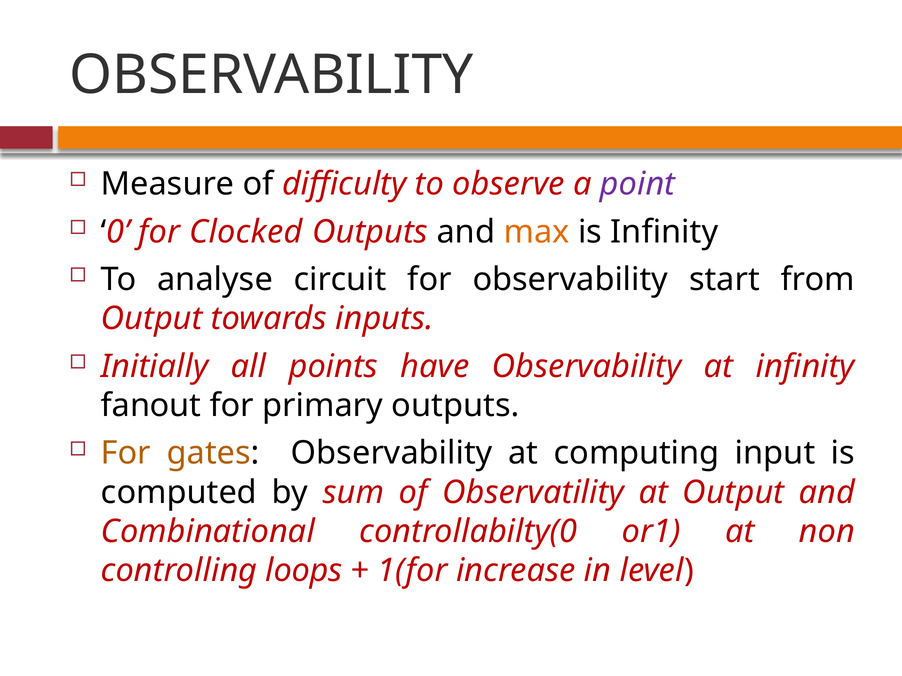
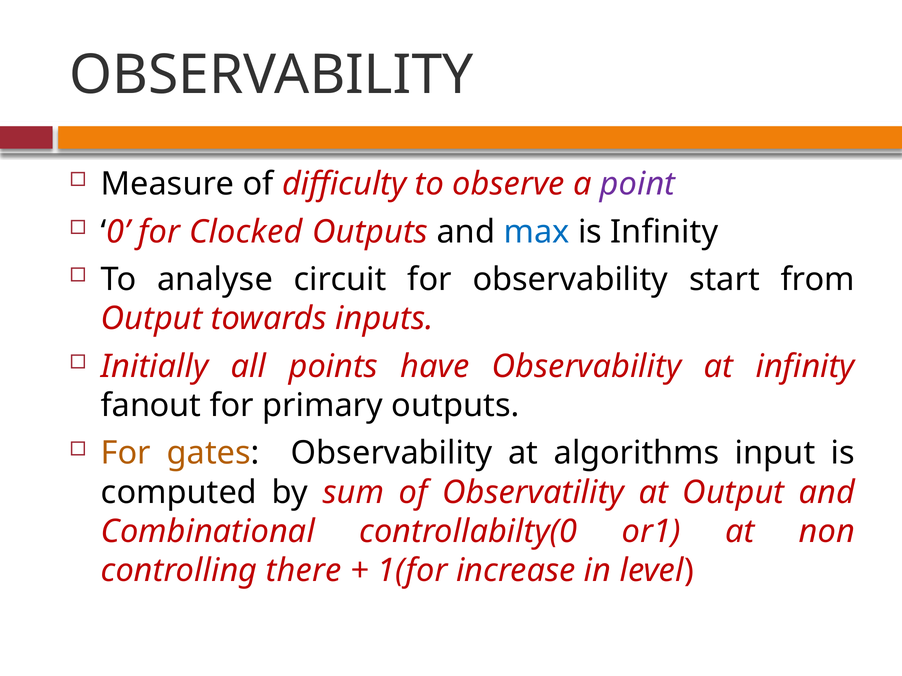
max colour: orange -> blue (537, 232)
computing: computing -> algorithms (637, 454)
loops: loops -> there (304, 571)
